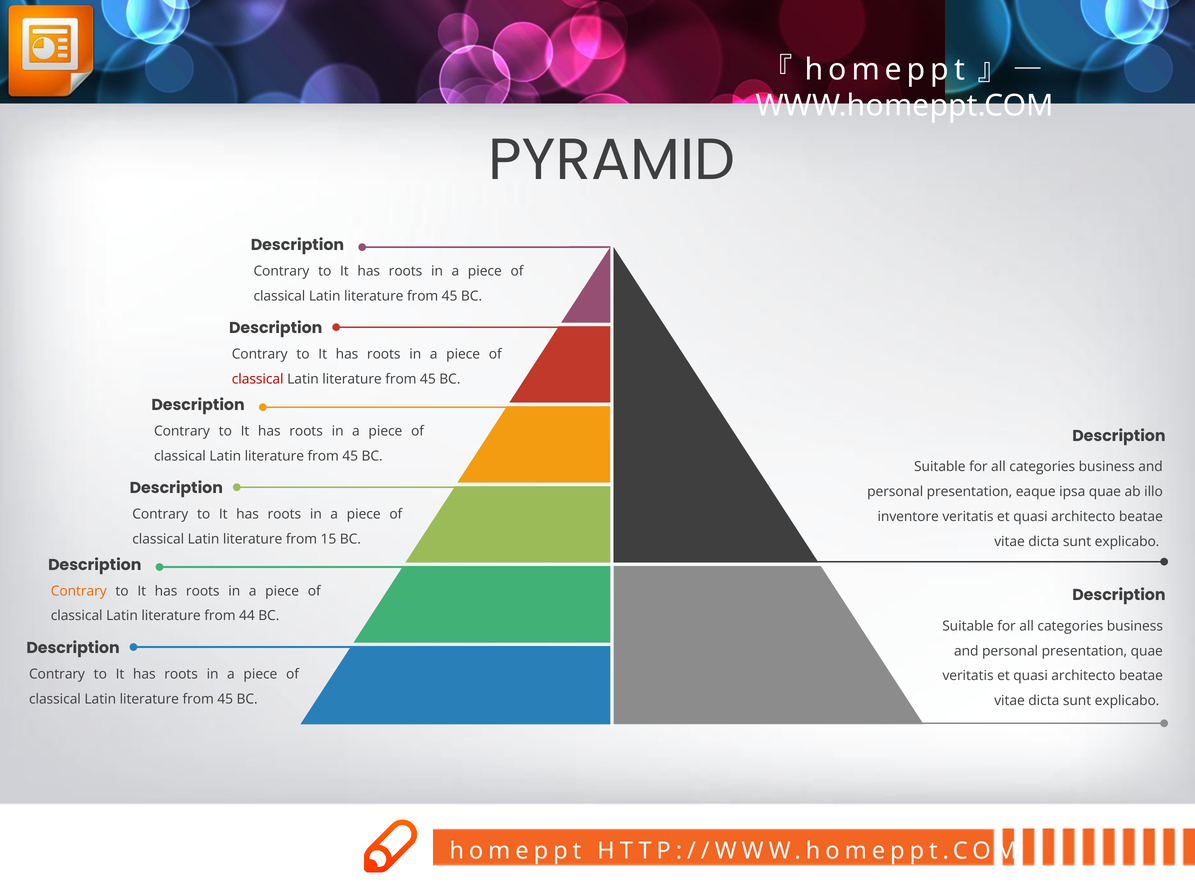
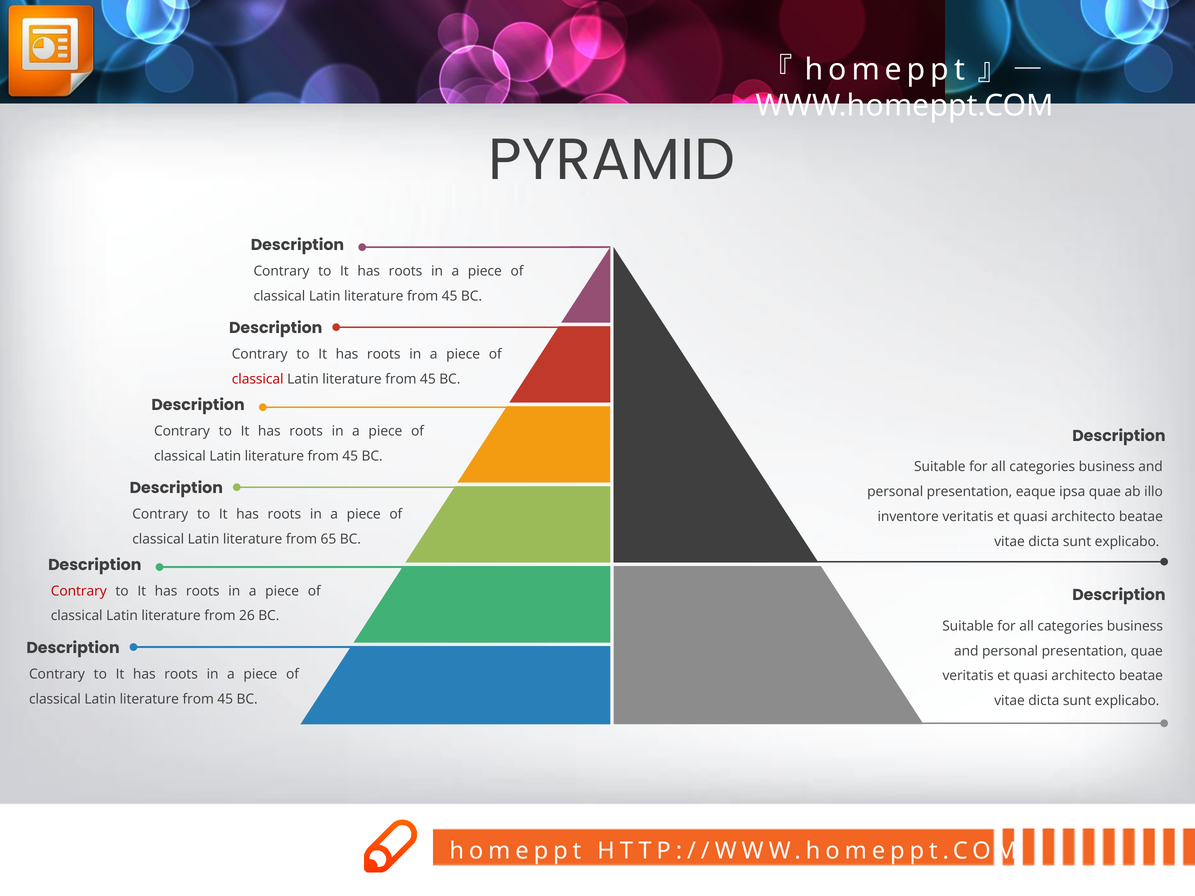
15: 15 -> 65 (328, 539)
Contrary colour: orange -> red (79, 591)
44: 44 -> 26 (247, 616)
